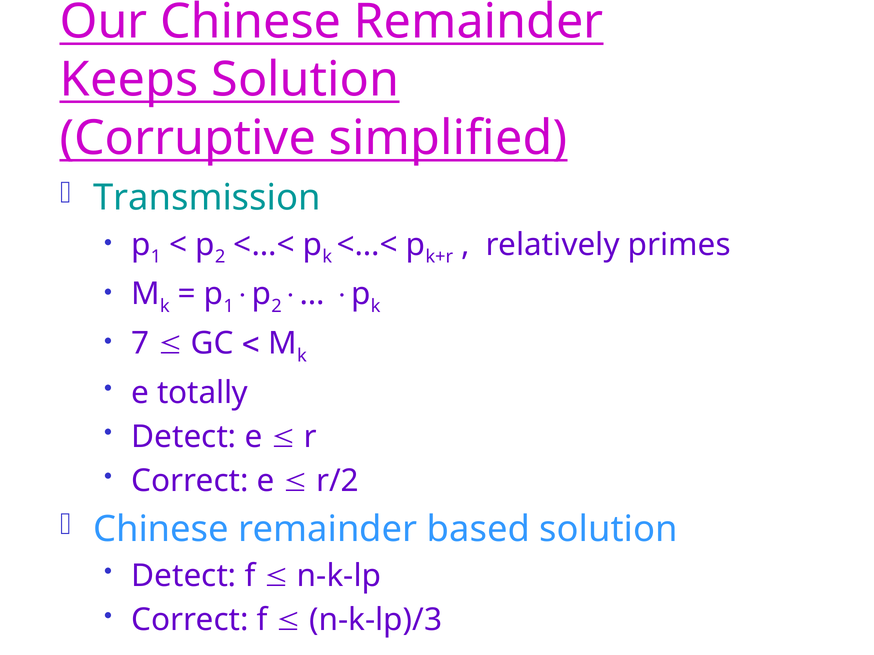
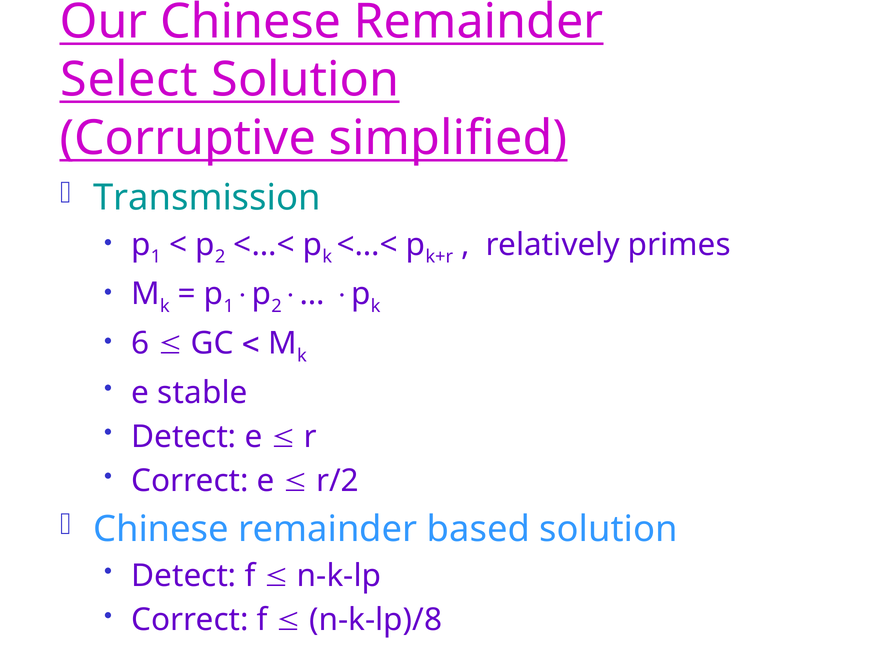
Keeps: Keeps -> Select (129, 80)
7: 7 -> 6 (140, 344)
totally: totally -> stable (202, 393)
n-k-lp)/3: n-k-lp)/3 -> n-k-lp)/8 (376, 621)
